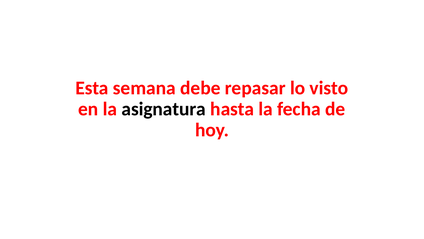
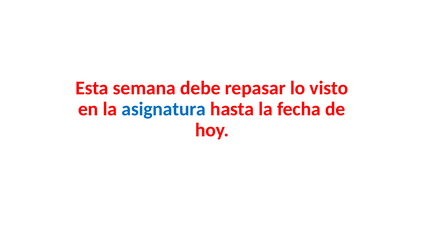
asignatura colour: black -> blue (164, 109)
